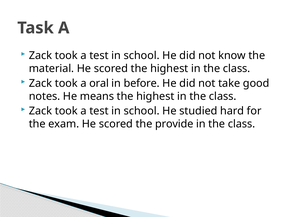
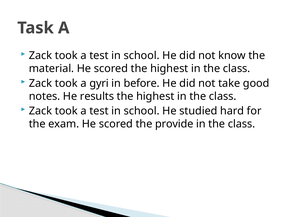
oral: oral -> gyri (99, 83)
means: means -> results (97, 96)
